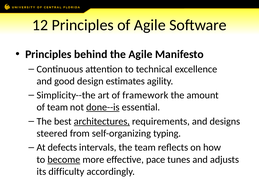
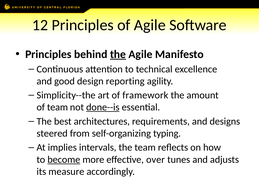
the underline: none -> present (118, 54)
estimates: estimates -> reporting (125, 81)
architectures underline: present -> none (102, 121)
defects: defects -> implies (62, 148)
pace: pace -> over (156, 160)
difficulty: difficulty -> measure (66, 172)
